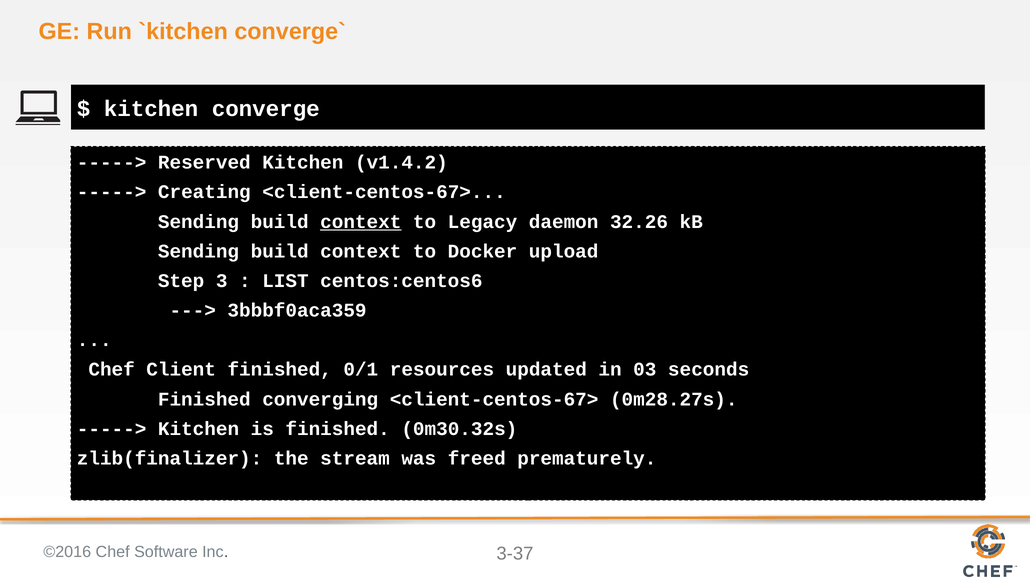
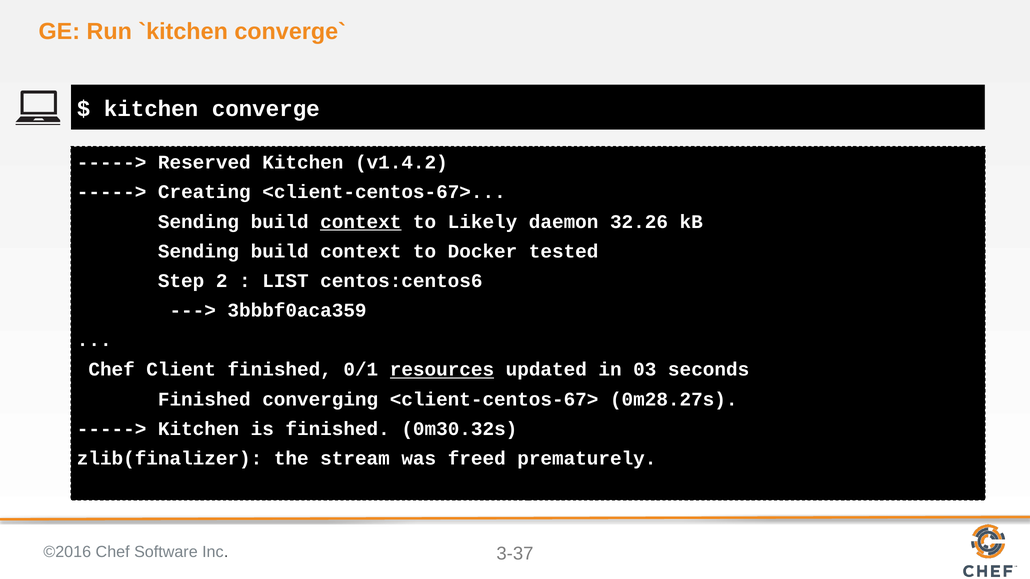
Legacy: Legacy -> Likely (483, 222)
upload: upload -> tested (564, 251)
3: 3 -> 2 (222, 281)
resources underline: none -> present (442, 370)
